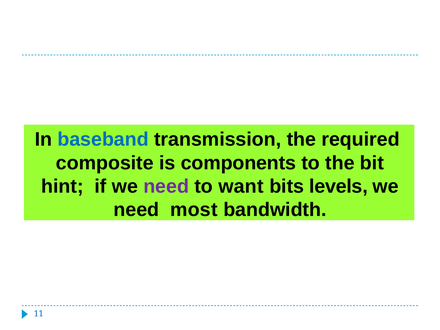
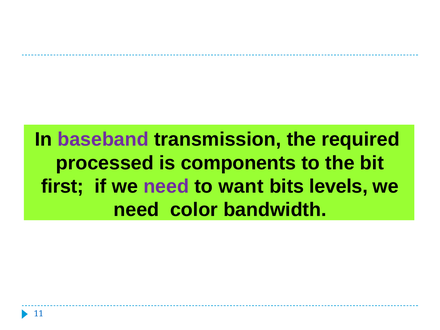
baseband colour: blue -> purple (103, 139)
composite: composite -> processed (105, 163)
hint: hint -> first (63, 186)
most: most -> color (194, 210)
